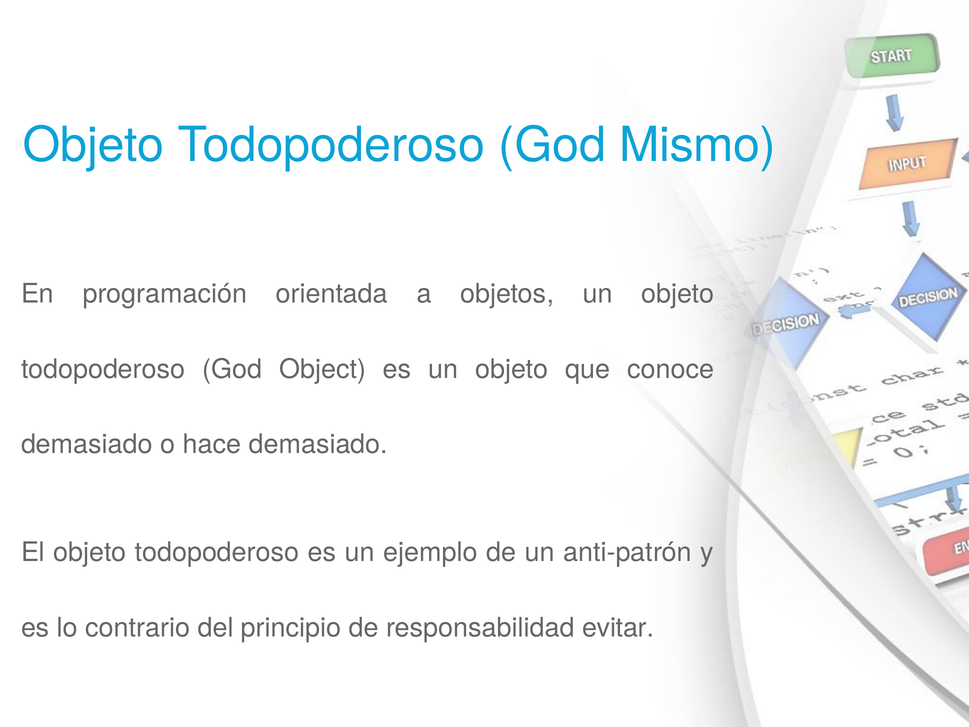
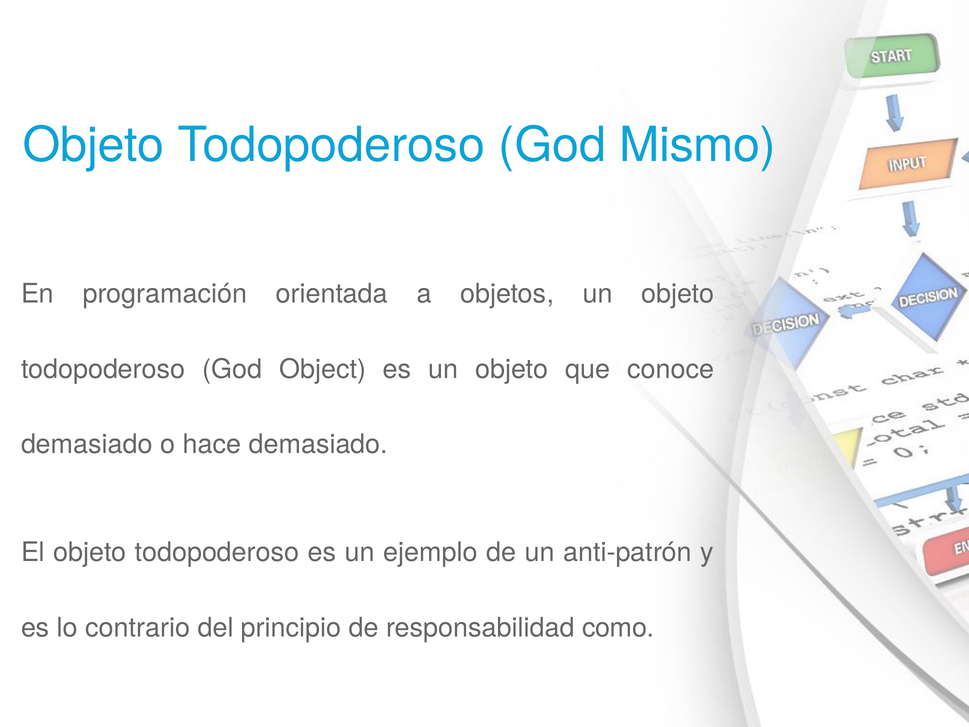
evitar: evitar -> como (618, 627)
